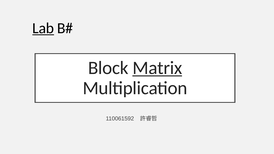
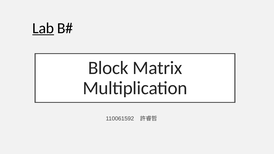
Matrix underline: present -> none (157, 68)
